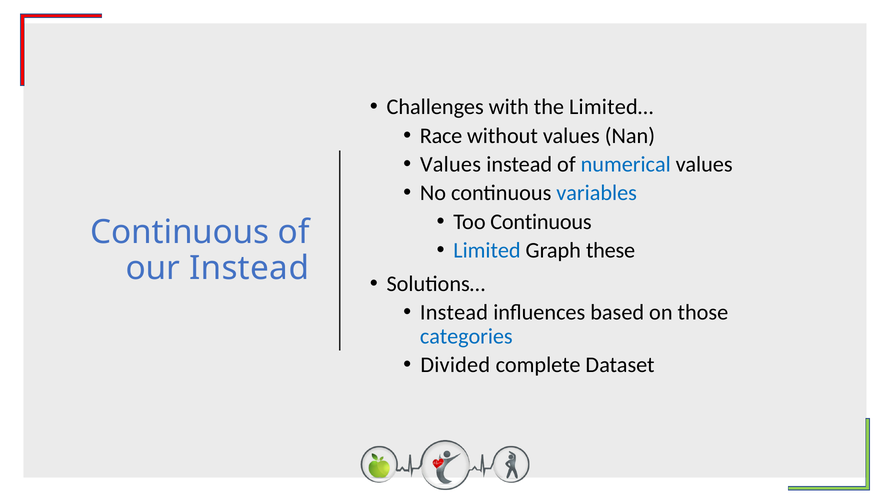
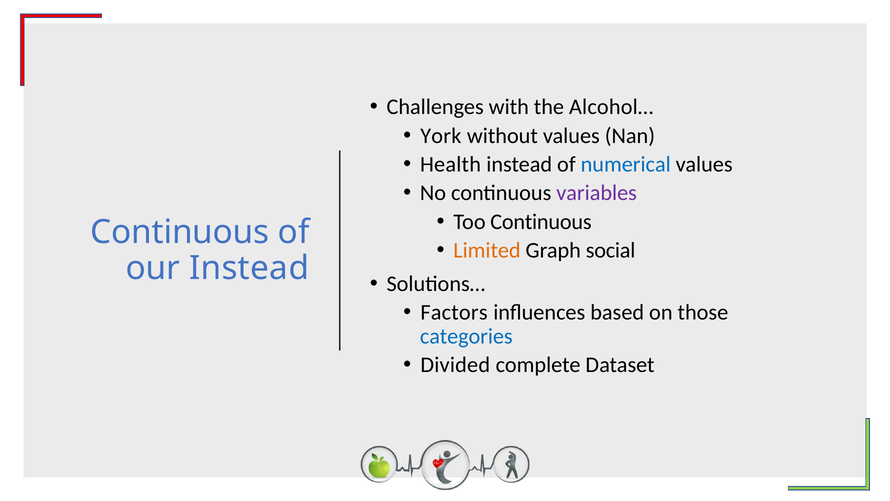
Limited…: Limited… -> Alcohol… (611, 107)
Race: Race -> York (441, 136)
Values: Values -> Health (450, 164)
variables colour: blue -> purple (597, 193)
Limited colour: blue -> orange (487, 250)
these: these -> social (611, 250)
Instead: Instead -> Factors (454, 312)
